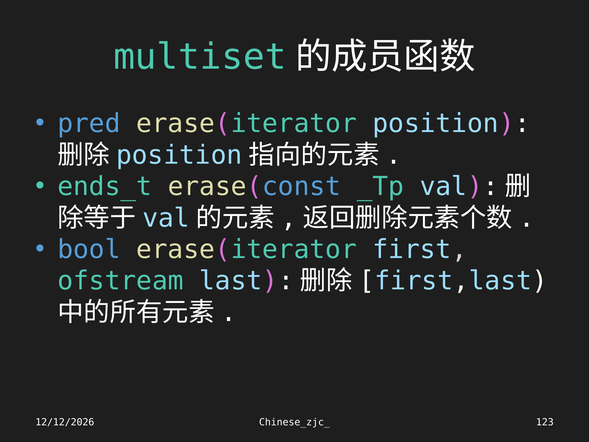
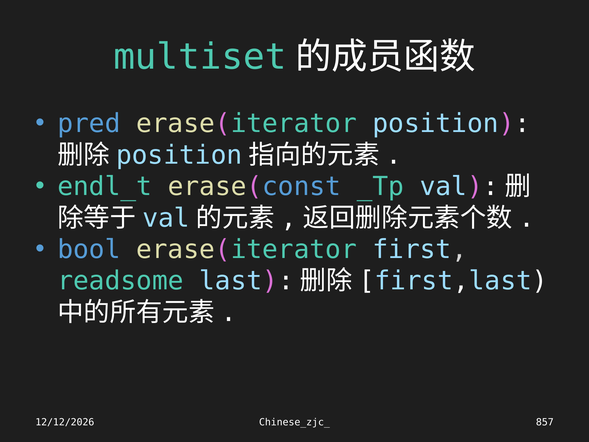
ends_t: ends_t -> endl_t (105, 186)
ofstream: ofstream -> readsome (120, 281)
123: 123 -> 857 (545, 422)
